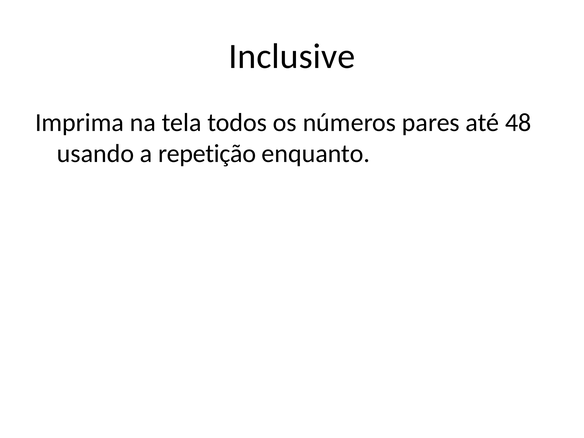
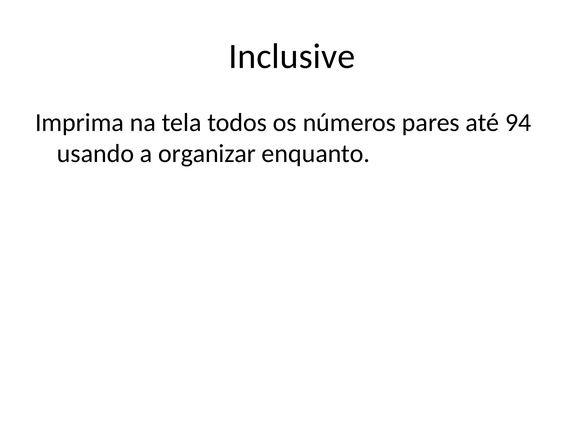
48: 48 -> 94 (518, 123)
repetição: repetição -> organizar (207, 154)
